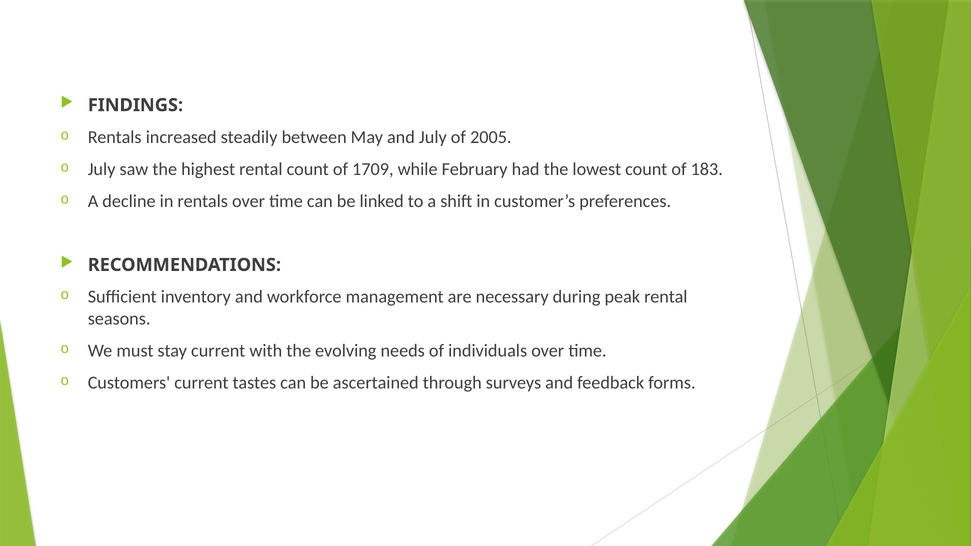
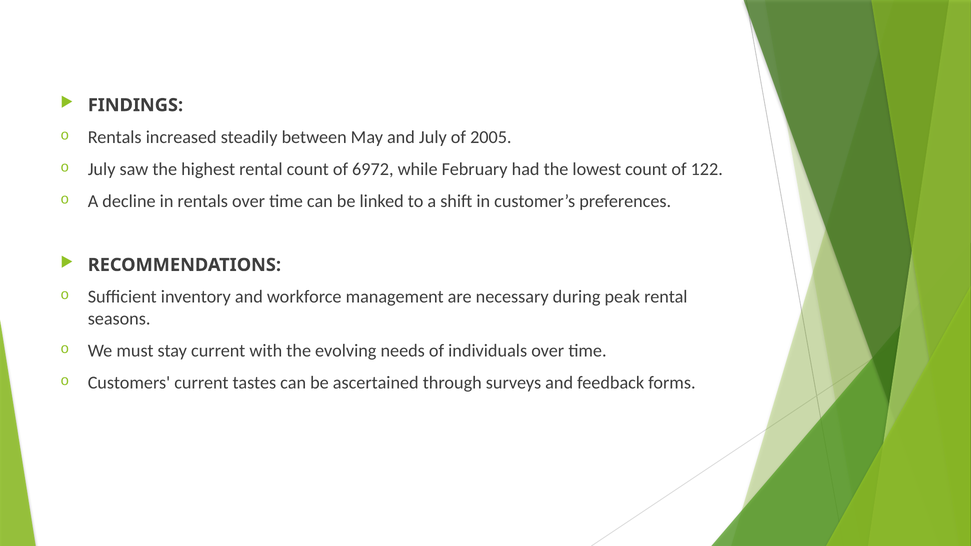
1709: 1709 -> 6972 (373, 169)
183: 183 -> 122 (707, 169)
